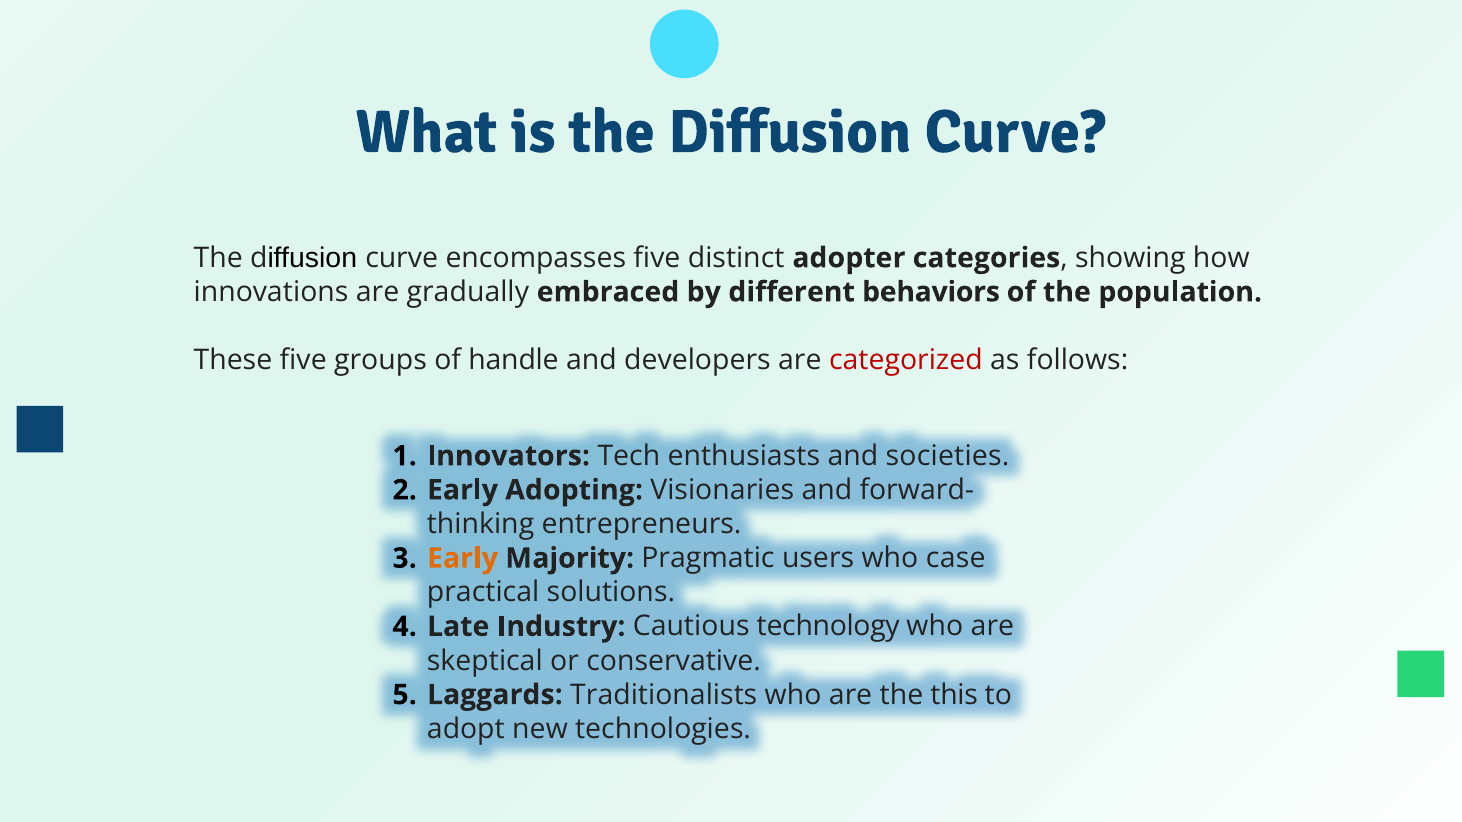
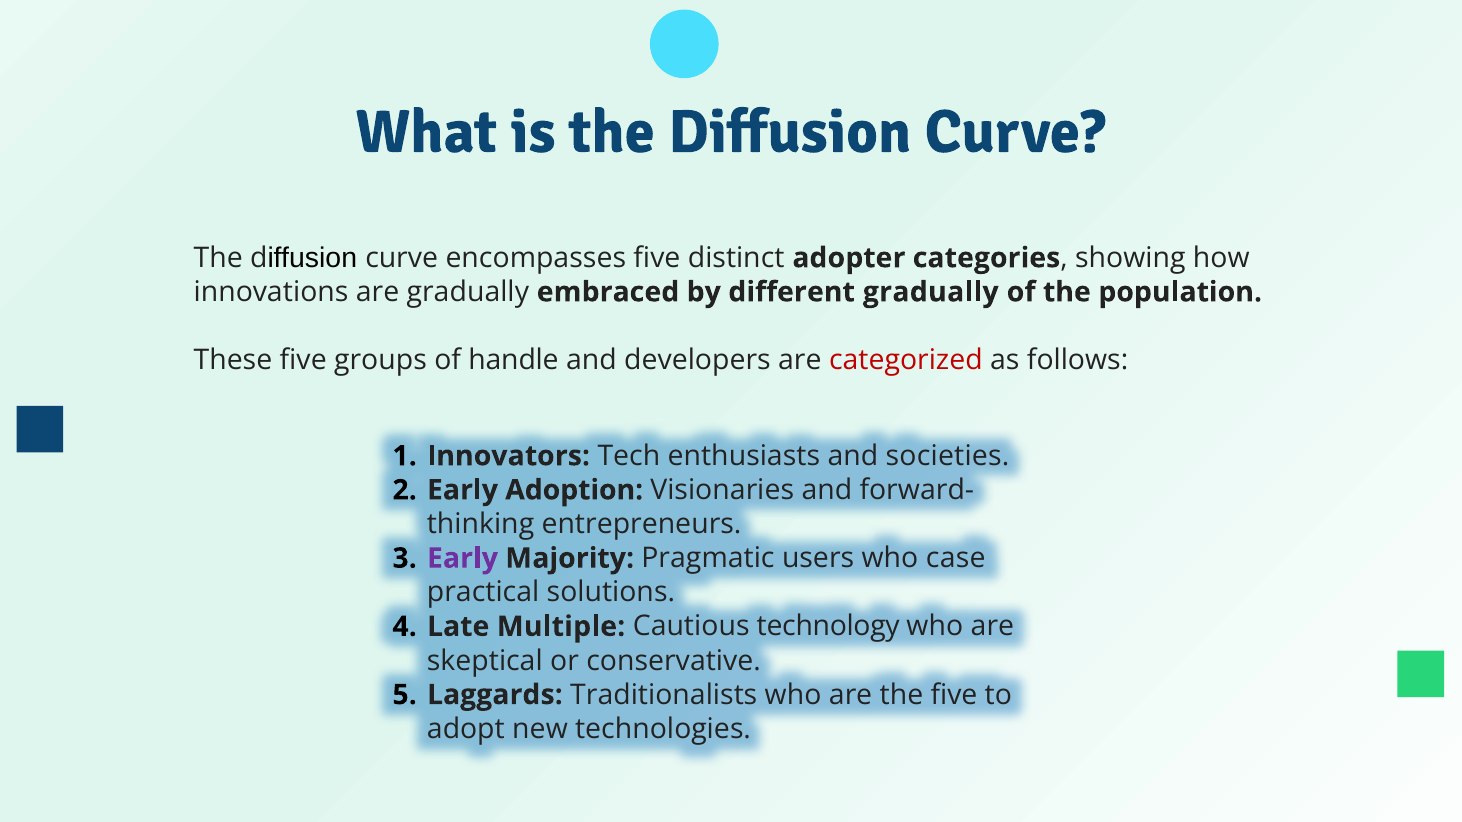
different behaviors: behaviors -> gradually (931, 292)
Adopting: Adopting -> Adoption (574, 490)
Early colour: orange -> purple (462, 559)
Industry: Industry -> Multiple (561, 627)
the this: this -> five (954, 695)
